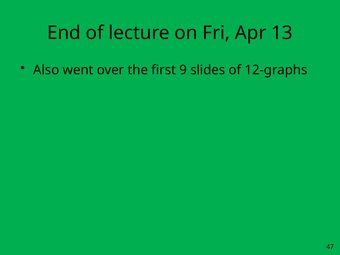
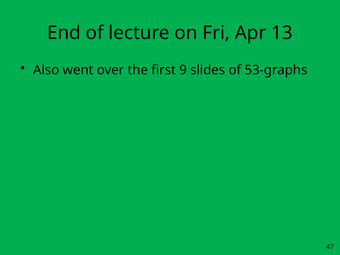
12-graphs: 12-graphs -> 53-graphs (276, 70)
